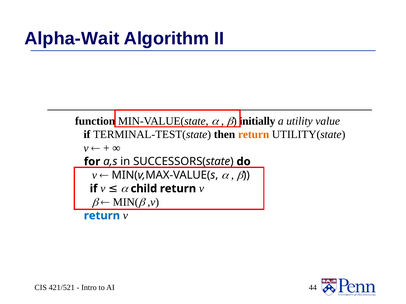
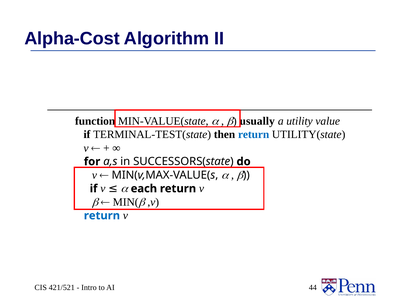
Alpha-Wait: Alpha-Wait -> Alpha-Cost (72, 38)
initially: initially -> usually (257, 121)
return colour: orange -> blue (254, 135)
child: child -> each (144, 189)
